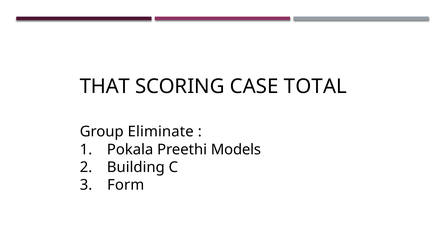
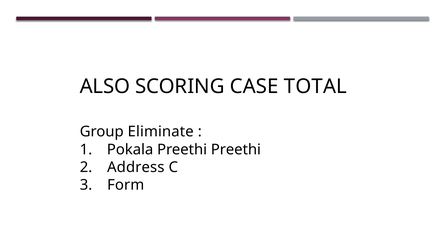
THAT: THAT -> ALSO (105, 87)
Preethi Models: Models -> Preethi (236, 150)
Building: Building -> Address (136, 168)
